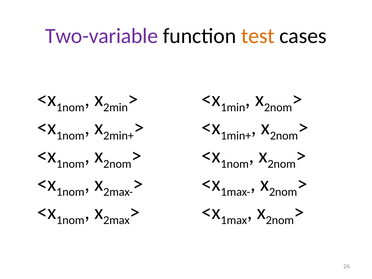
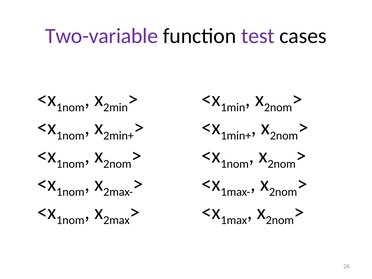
test colour: orange -> purple (258, 36)
